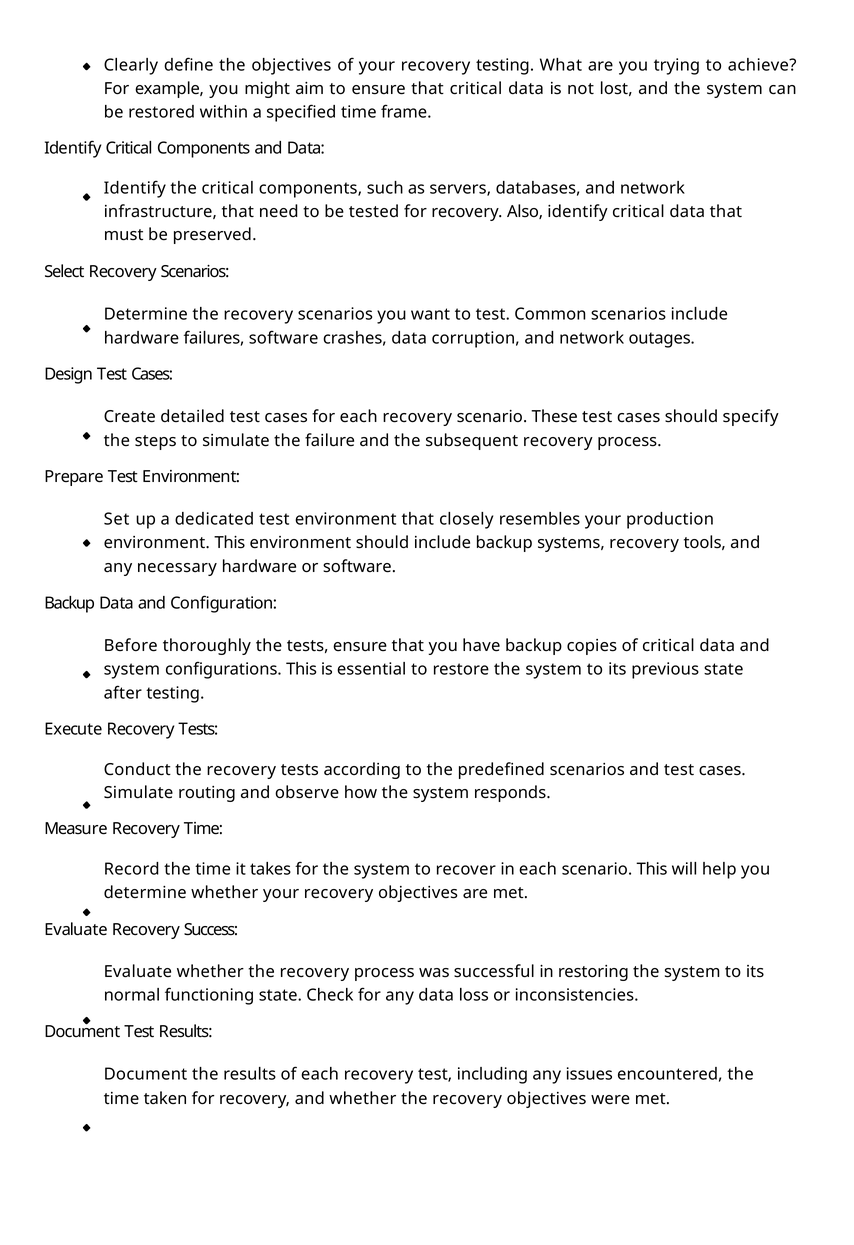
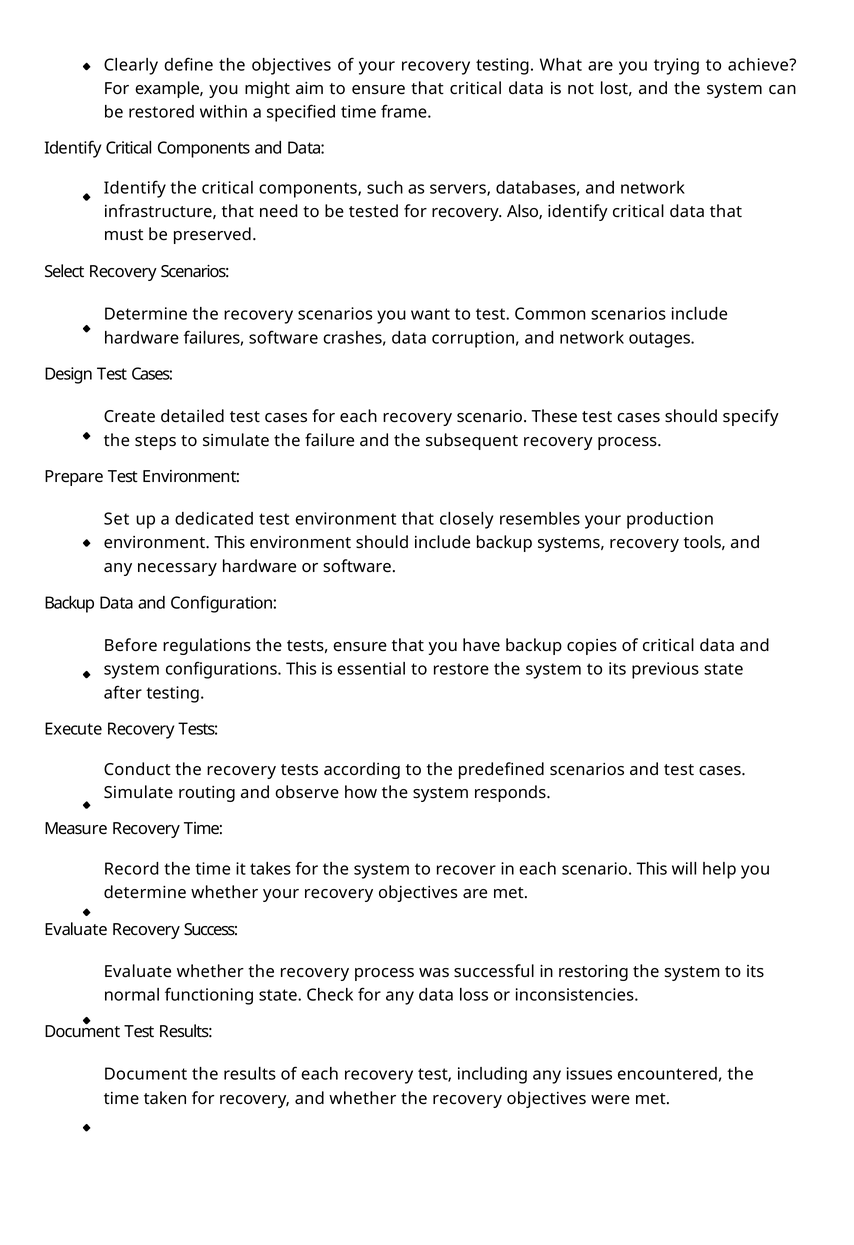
thoroughly: thoroughly -> regulations (207, 645)
